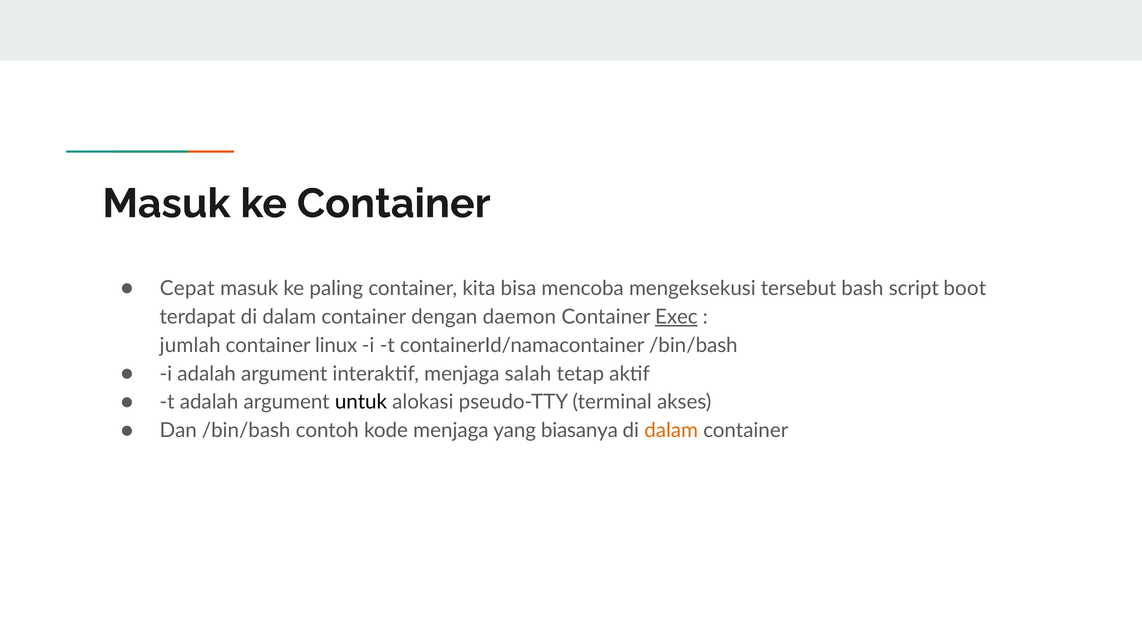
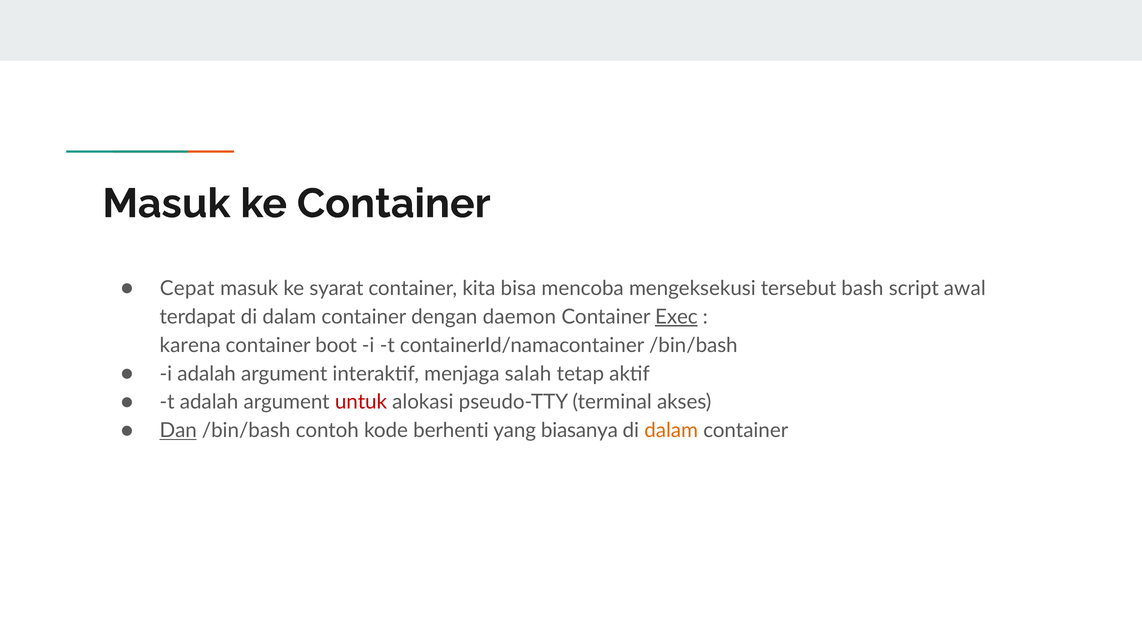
paling: paling -> syarat (336, 289)
boot: boot -> awal (965, 289)
jumlah: jumlah -> karena (190, 346)
linux: linux -> boot (336, 346)
untuk colour: black -> red (361, 402)
Dan underline: none -> present (178, 431)
kode menjaga: menjaga -> berhenti (451, 431)
